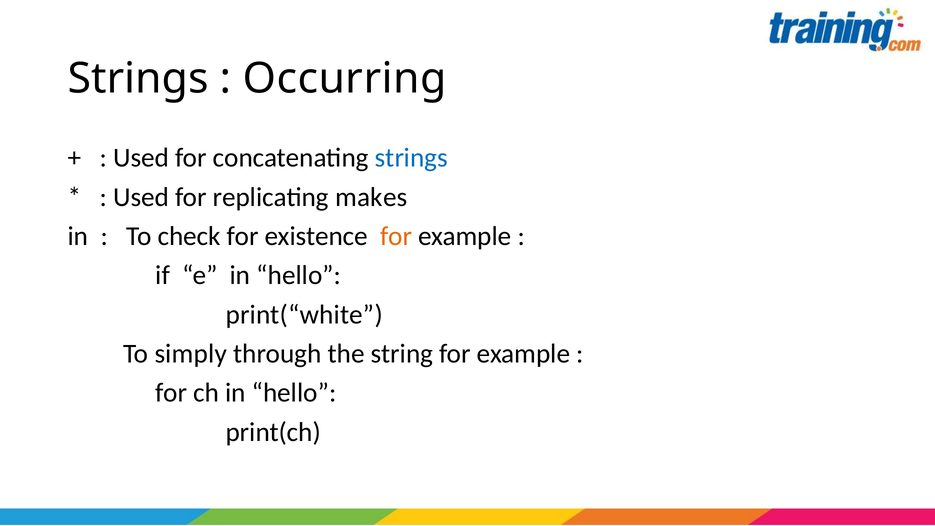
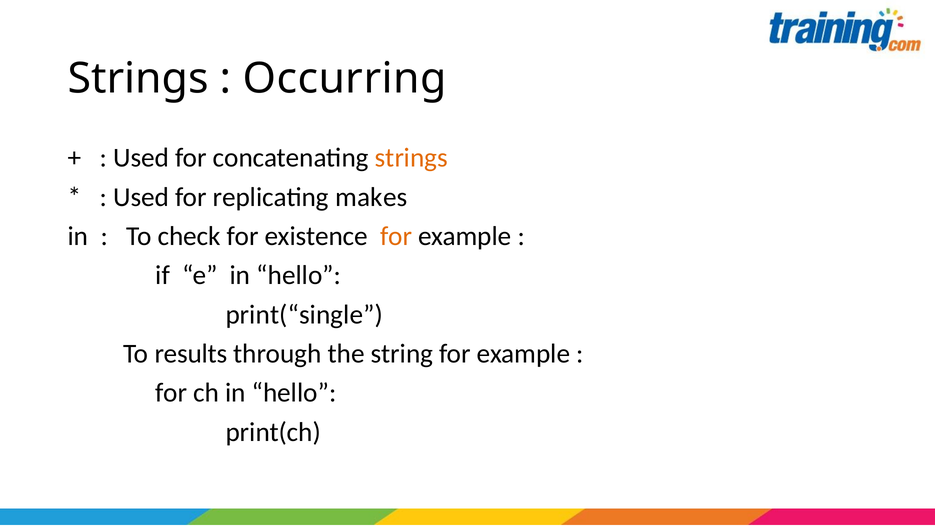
strings colour: blue -> orange (411, 158)
print(“white: print(“white -> print(“single (304, 315)
simply: simply -> results (191, 354)
